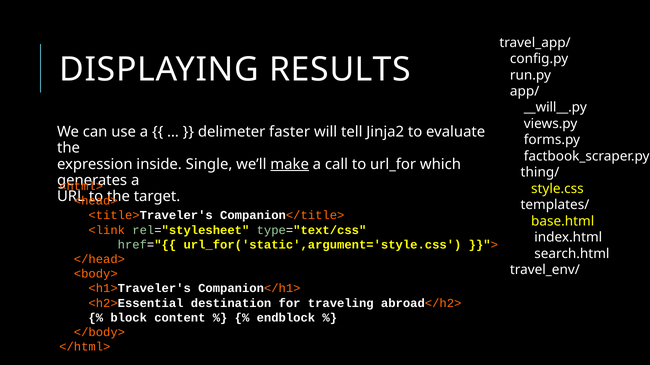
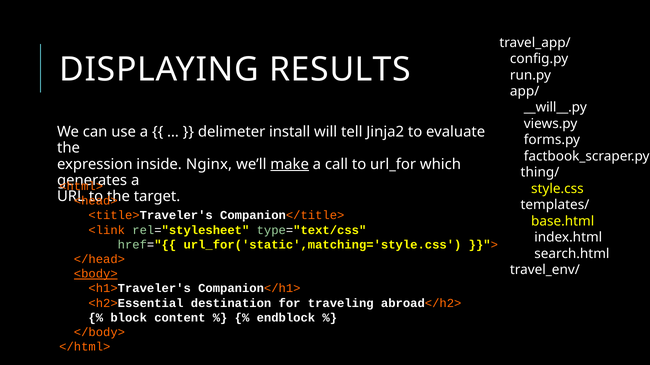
faster: faster -> install (290, 132)
Single: Single -> Nginx (209, 164)
url_for('static',argument='style.css: url_for('static',argument='style.css -> url_for('static',matching='style.css (322, 245)
<body> underline: none -> present (96, 274)
